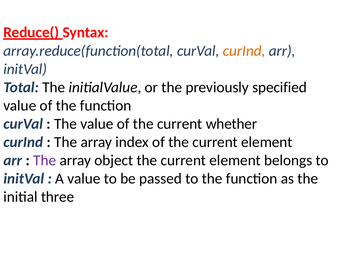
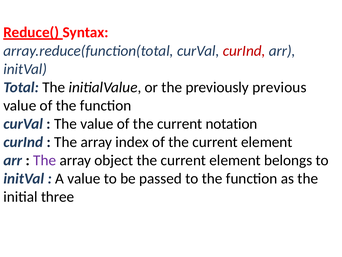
curInd colour: orange -> red (244, 51)
specified: specified -> previous (279, 87)
whether: whether -> notation (231, 124)
